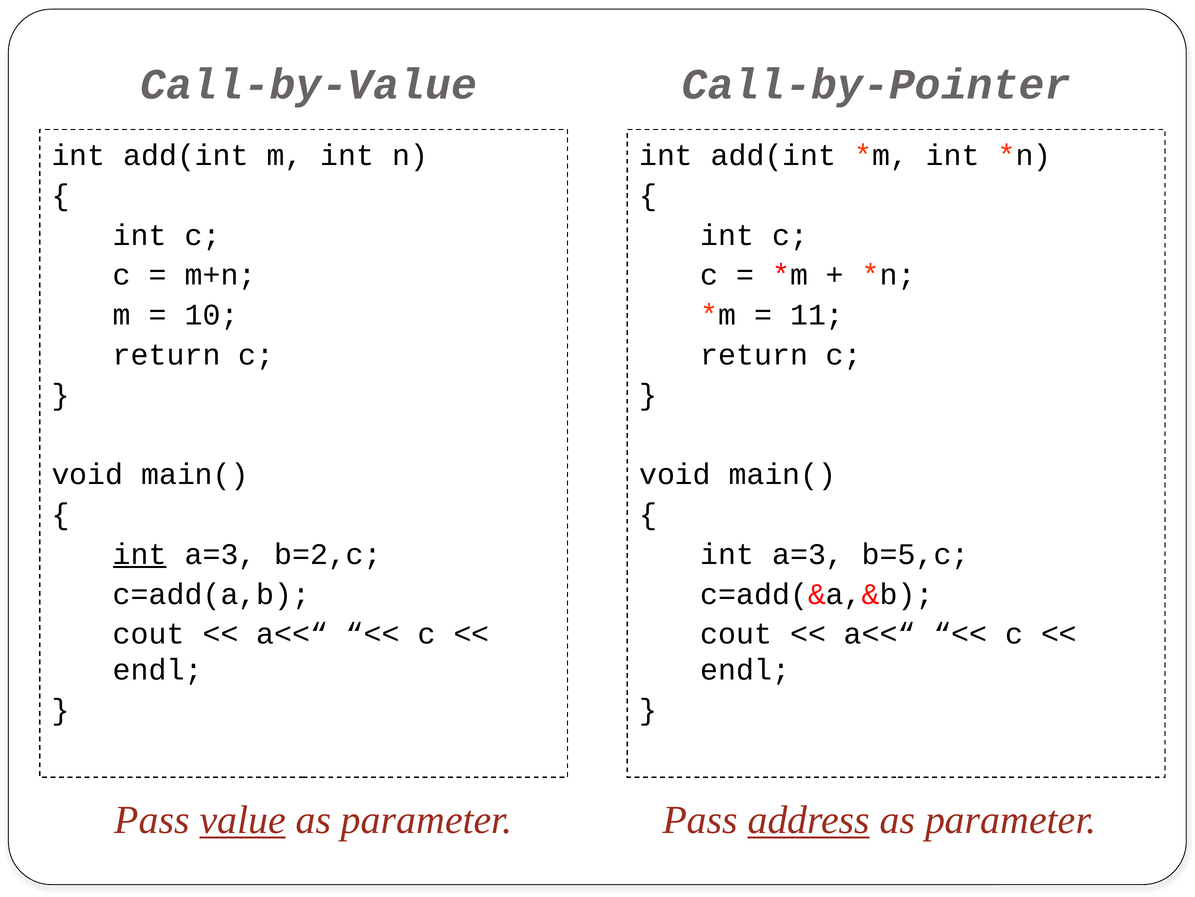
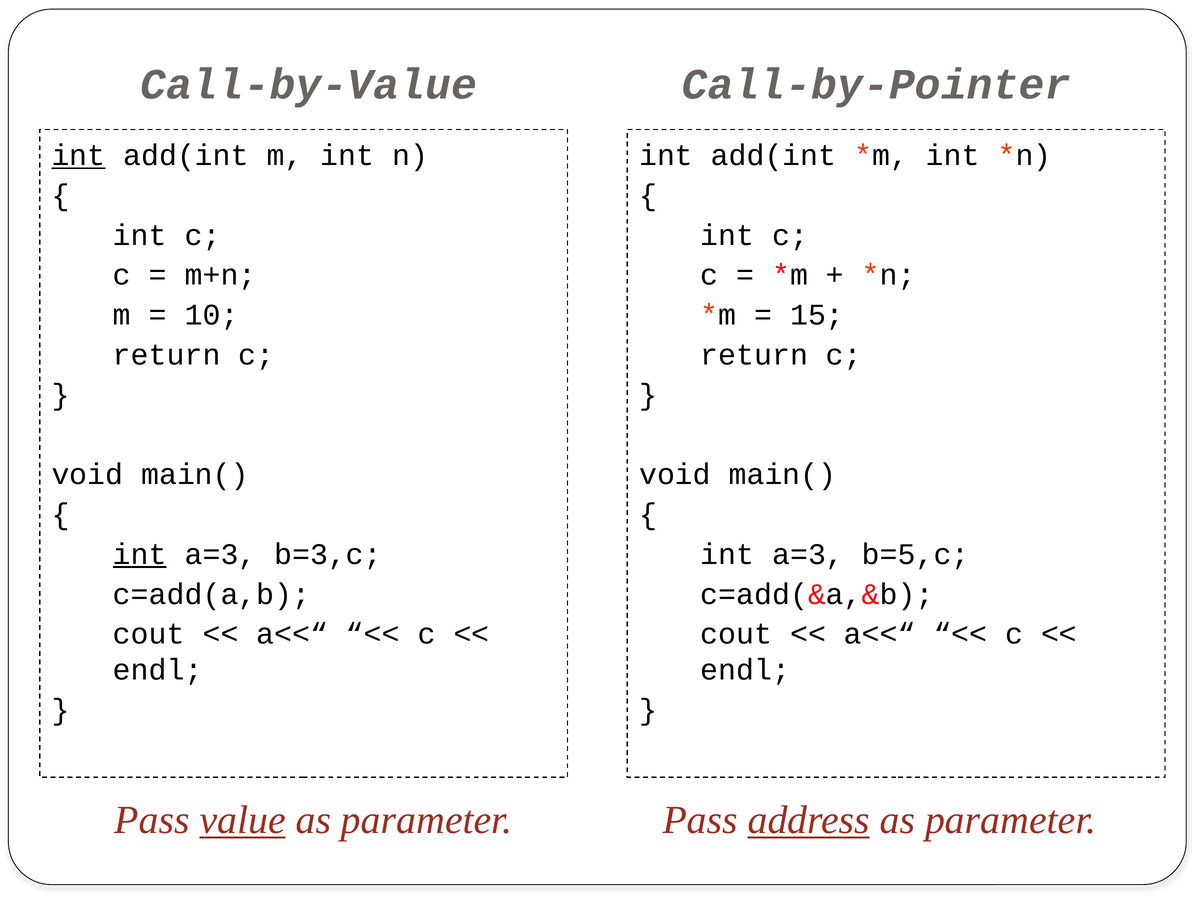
int underline: none -> present (78, 155)
11: 11 -> 15 (817, 315)
b=2,c: b=2,c -> b=3,c (328, 554)
